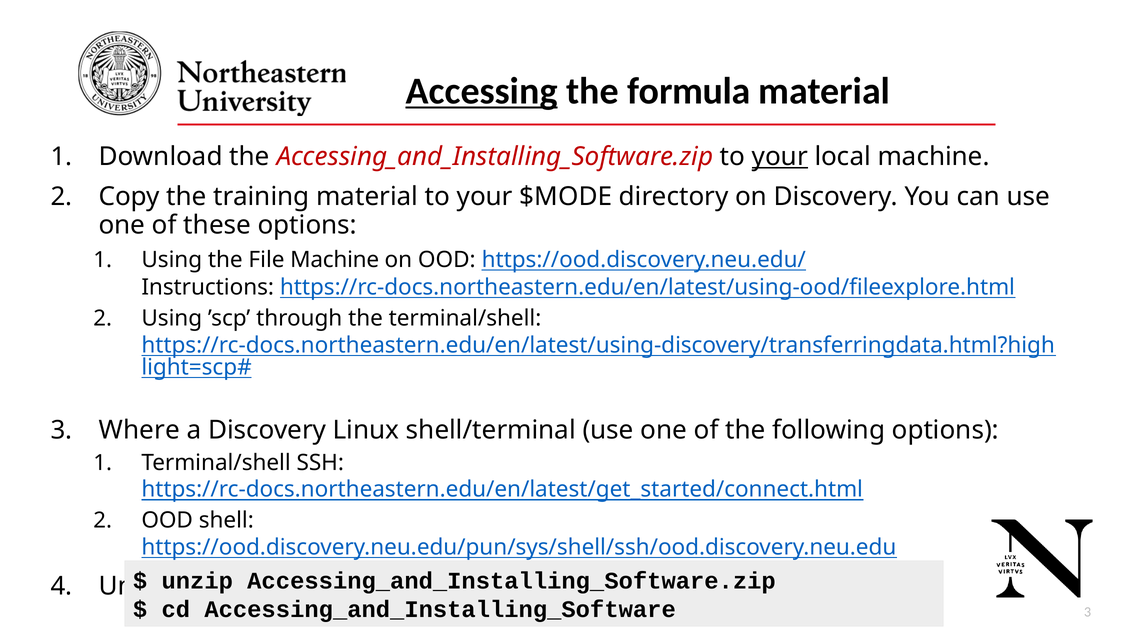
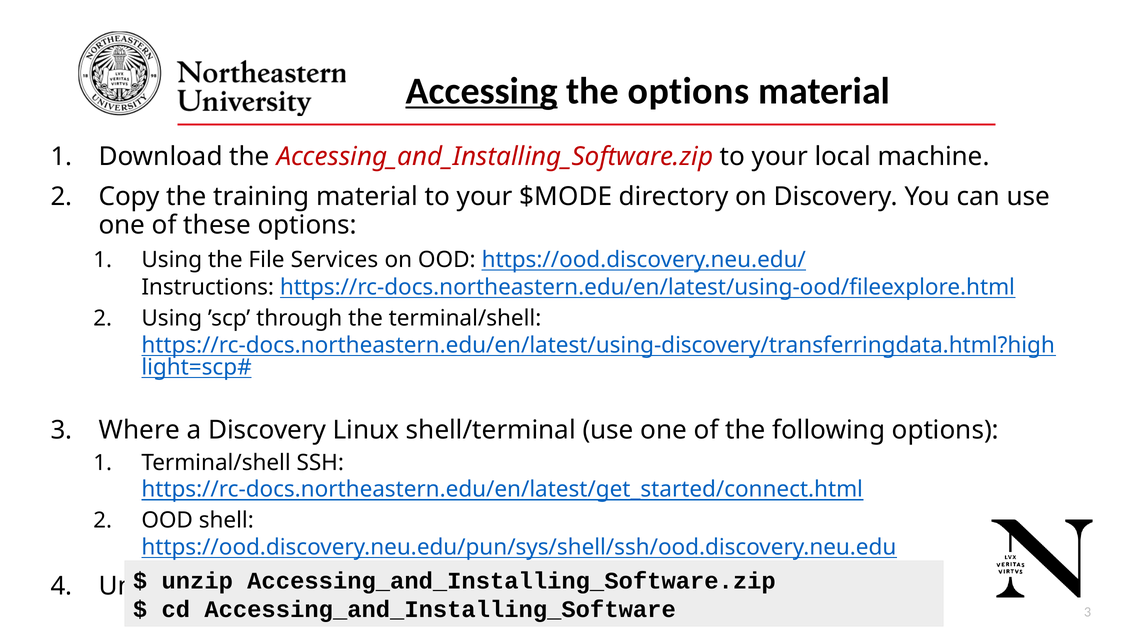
the formula: formula -> options (688, 91)
your underline: present -> none (780, 157)
File Machine: Machine -> Services (334, 260)
